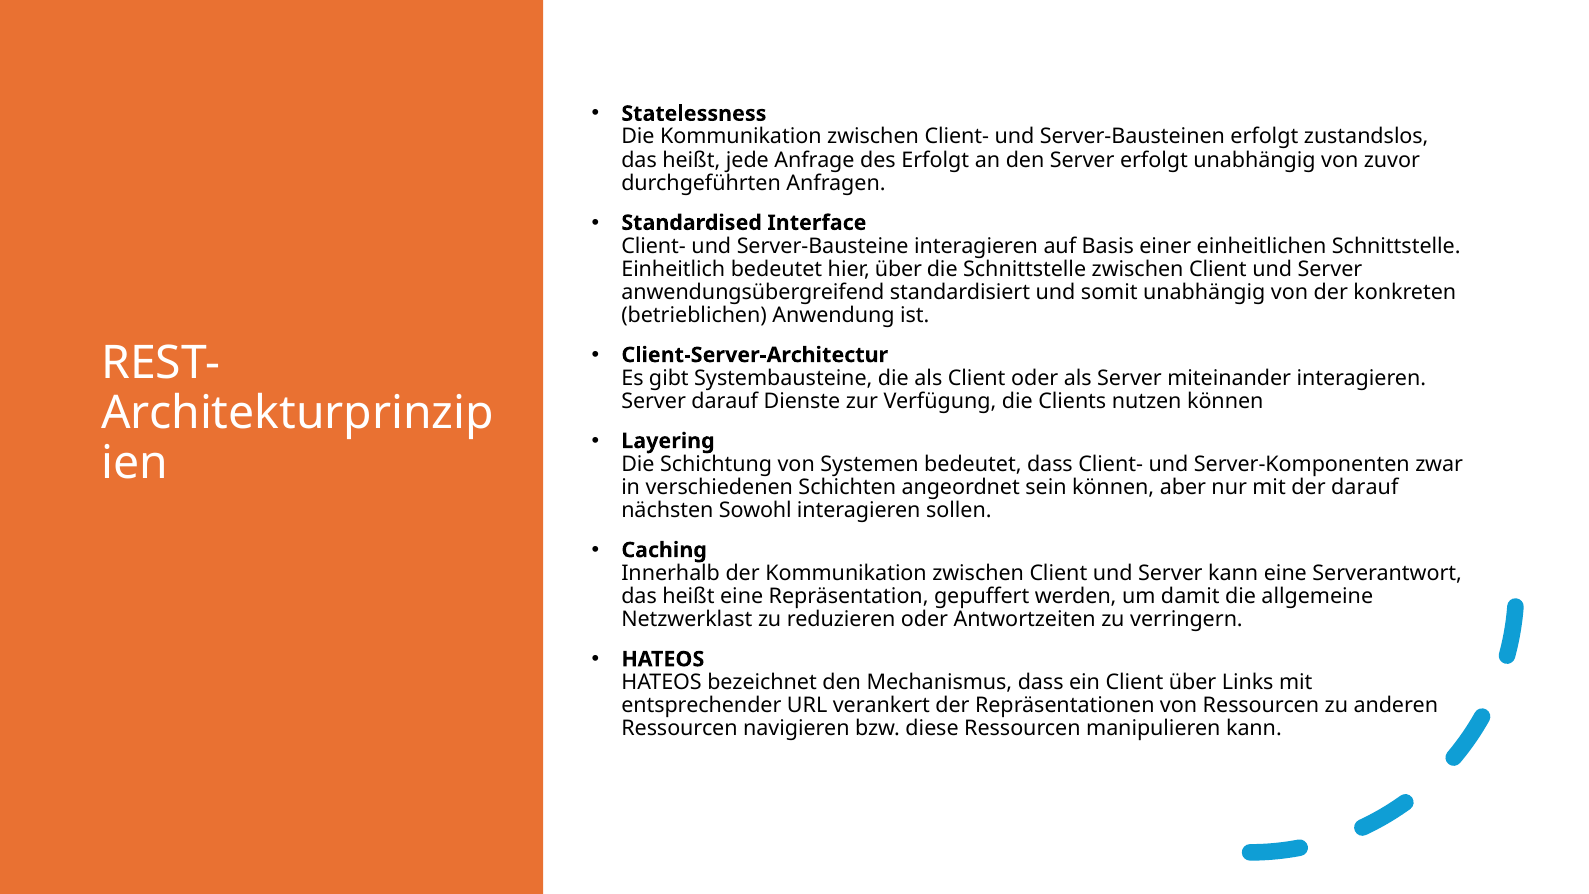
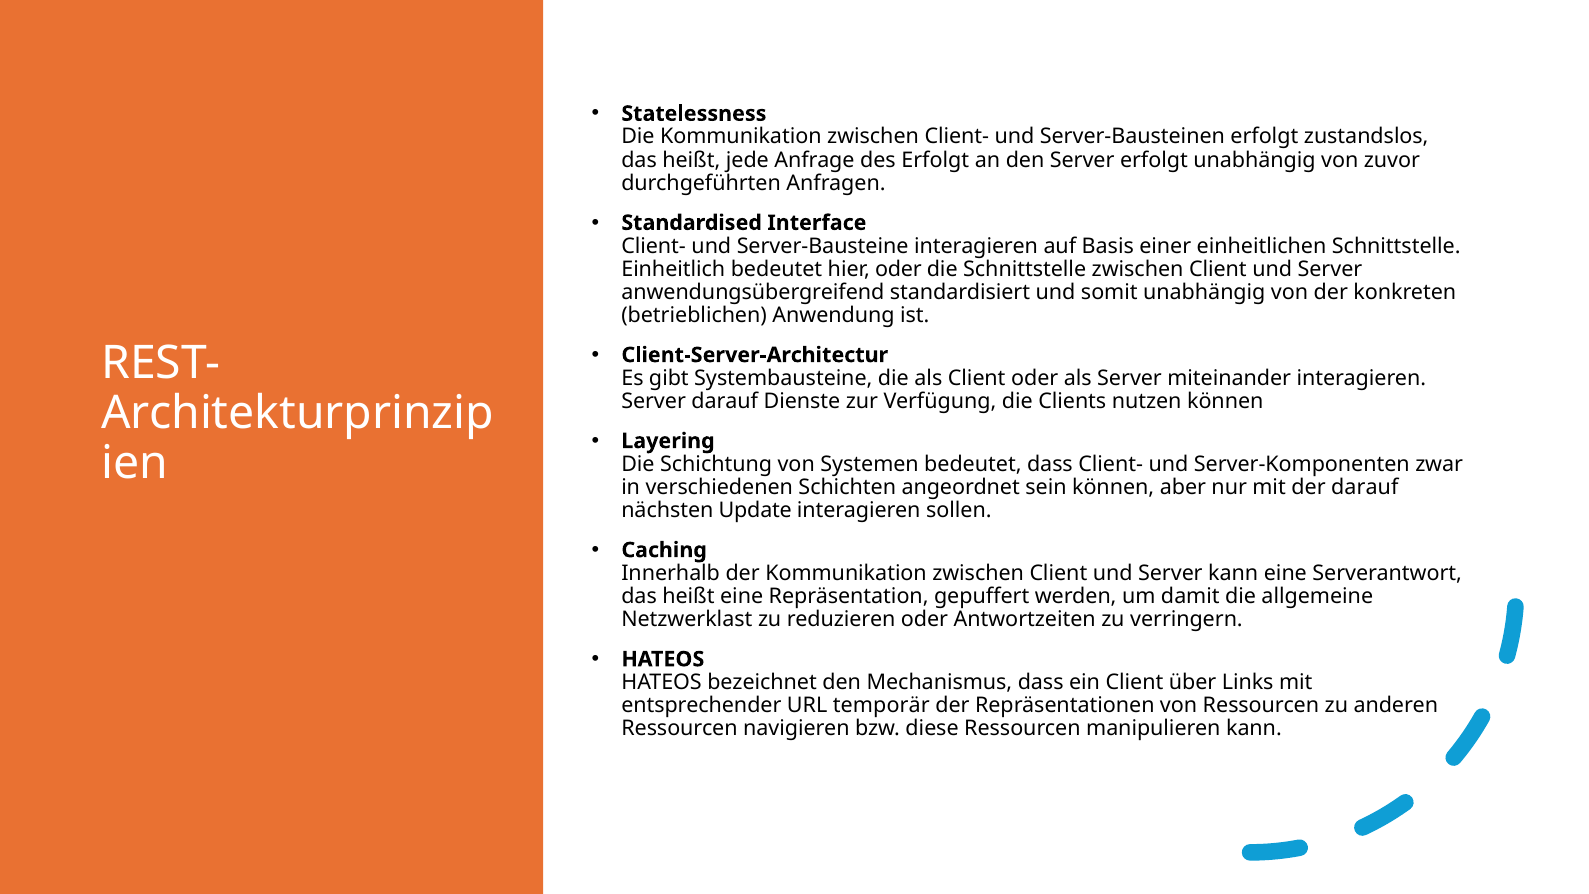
hier über: über -> oder (898, 269)
Sowohl: Sowohl -> Update (755, 510)
verankert: verankert -> temporär (881, 705)
